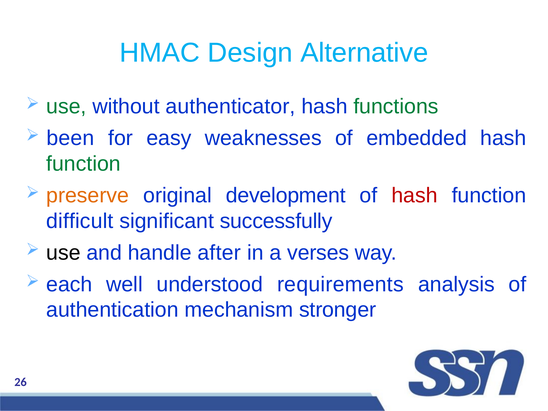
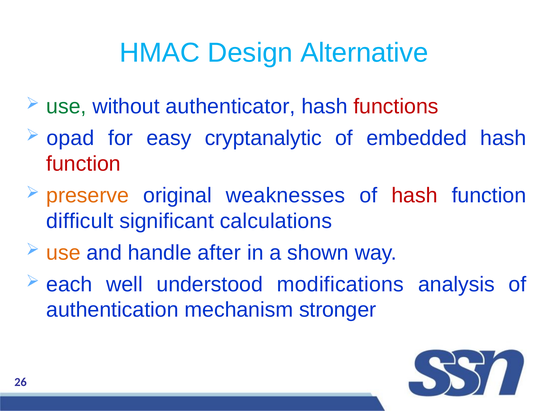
functions colour: green -> red (396, 106)
been: been -> opad (70, 138)
weaknesses: weaknesses -> cryptanalytic (263, 138)
function colour: green -> red (84, 164)
development: development -> weaknesses (286, 195)
successfully: successfully -> calculations (276, 221)
use colour: black -> orange (63, 253)
verses: verses -> shown (318, 253)
requirements: requirements -> modifications (340, 284)
